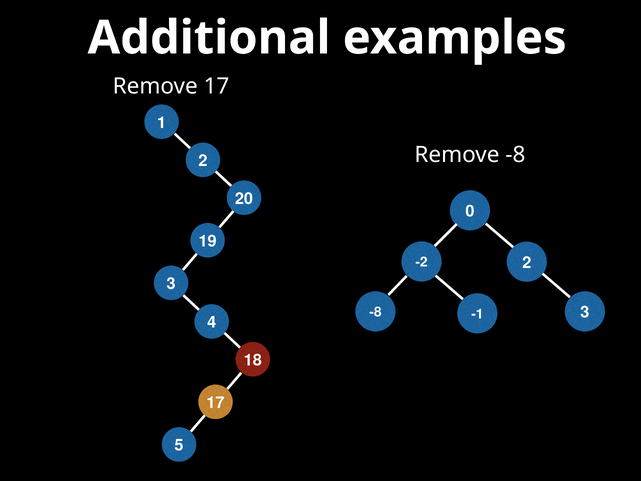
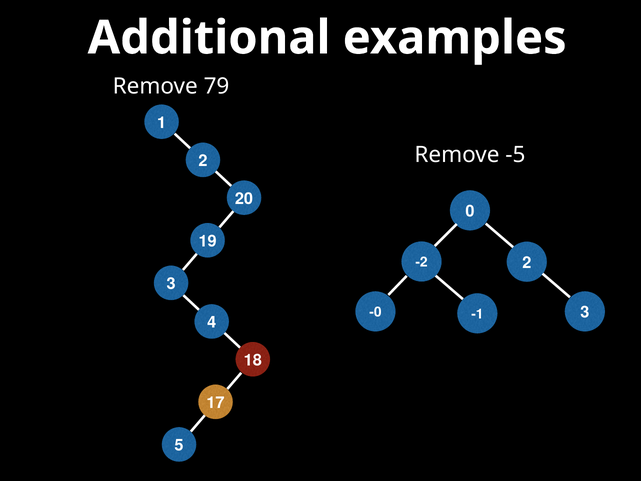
Remove 17: 17 -> 79 (217, 86)
Remove -8: -8 -> -5 (515, 155)
-8: -8 -> -0 (375, 312)
